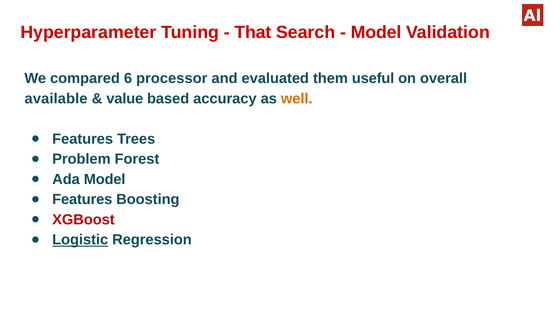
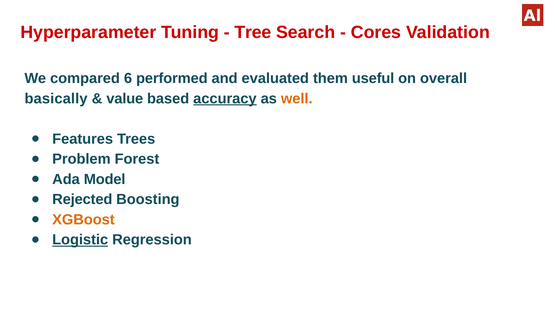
That: That -> Tree (253, 32)
Model: Model -> Cores (376, 32)
processor: processor -> performed (172, 78)
available: available -> basically (56, 99)
accuracy underline: none -> present (225, 99)
Features: Features -> Rejected (82, 200)
XGBoost colour: red -> orange (83, 220)
